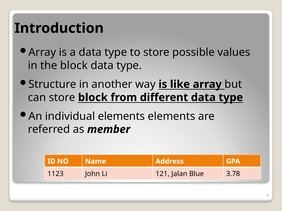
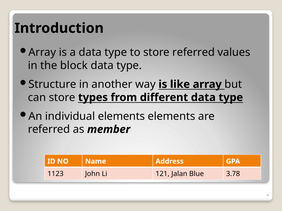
store possible: possible -> referred (194, 52)
store block: block -> types (93, 98)
